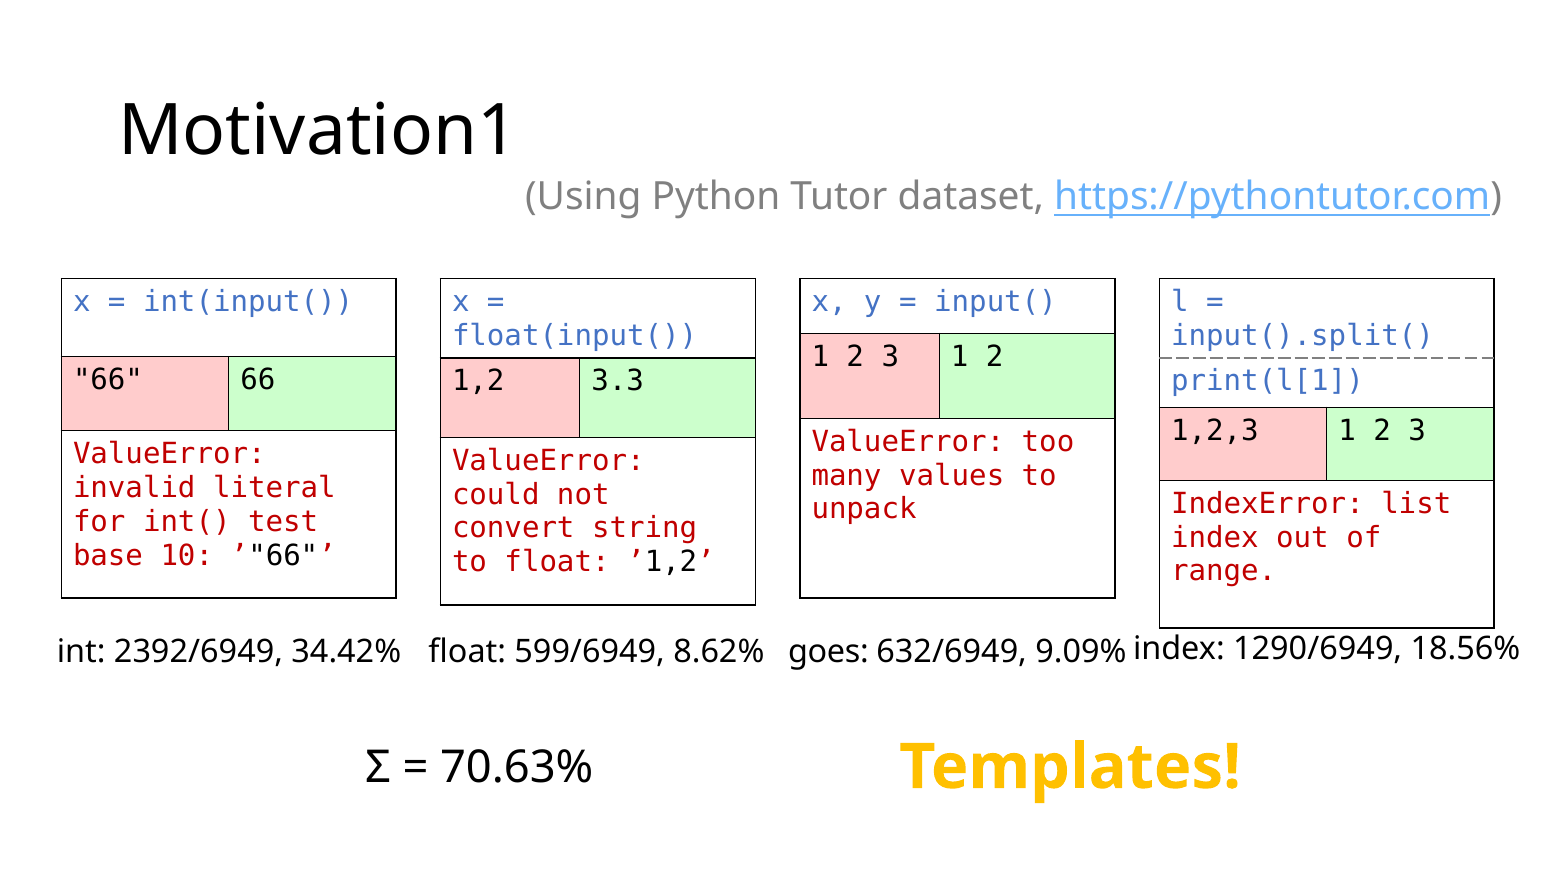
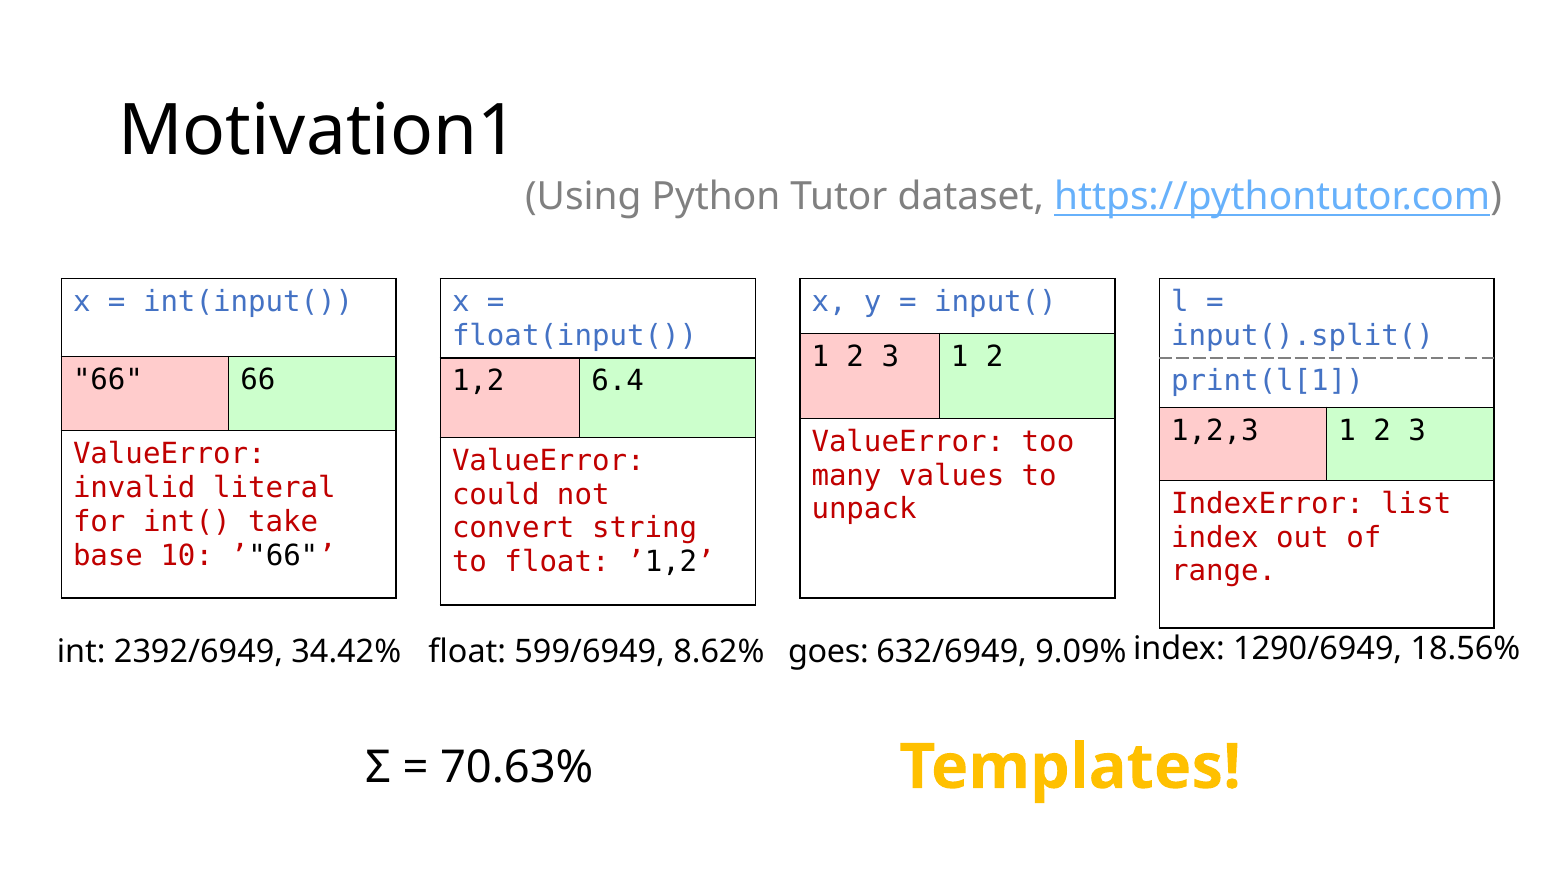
3.3: 3.3 -> 6.4 (618, 381)
test: test -> take (283, 521)
